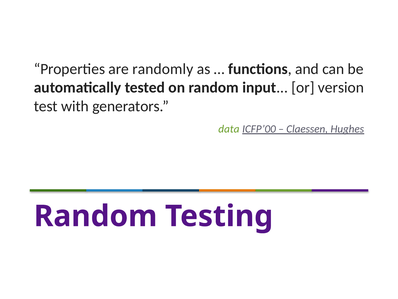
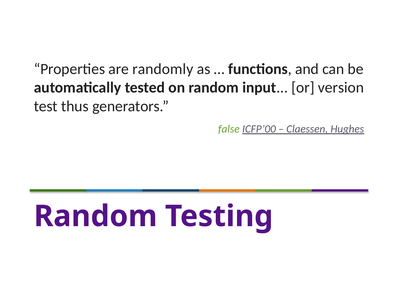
with: with -> thus (75, 106)
data: data -> false (229, 129)
